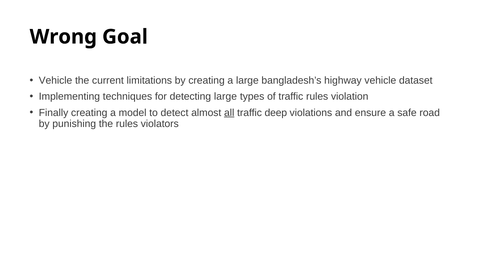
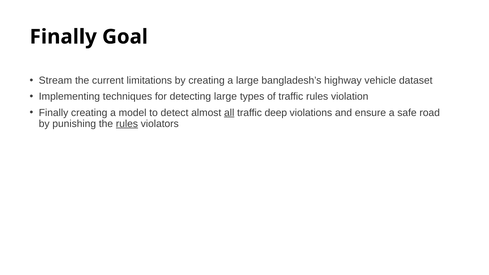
Wrong: Wrong -> Finally (63, 37)
Vehicle: Vehicle -> Stream (55, 80)
rules underline: none -> present (127, 124)
